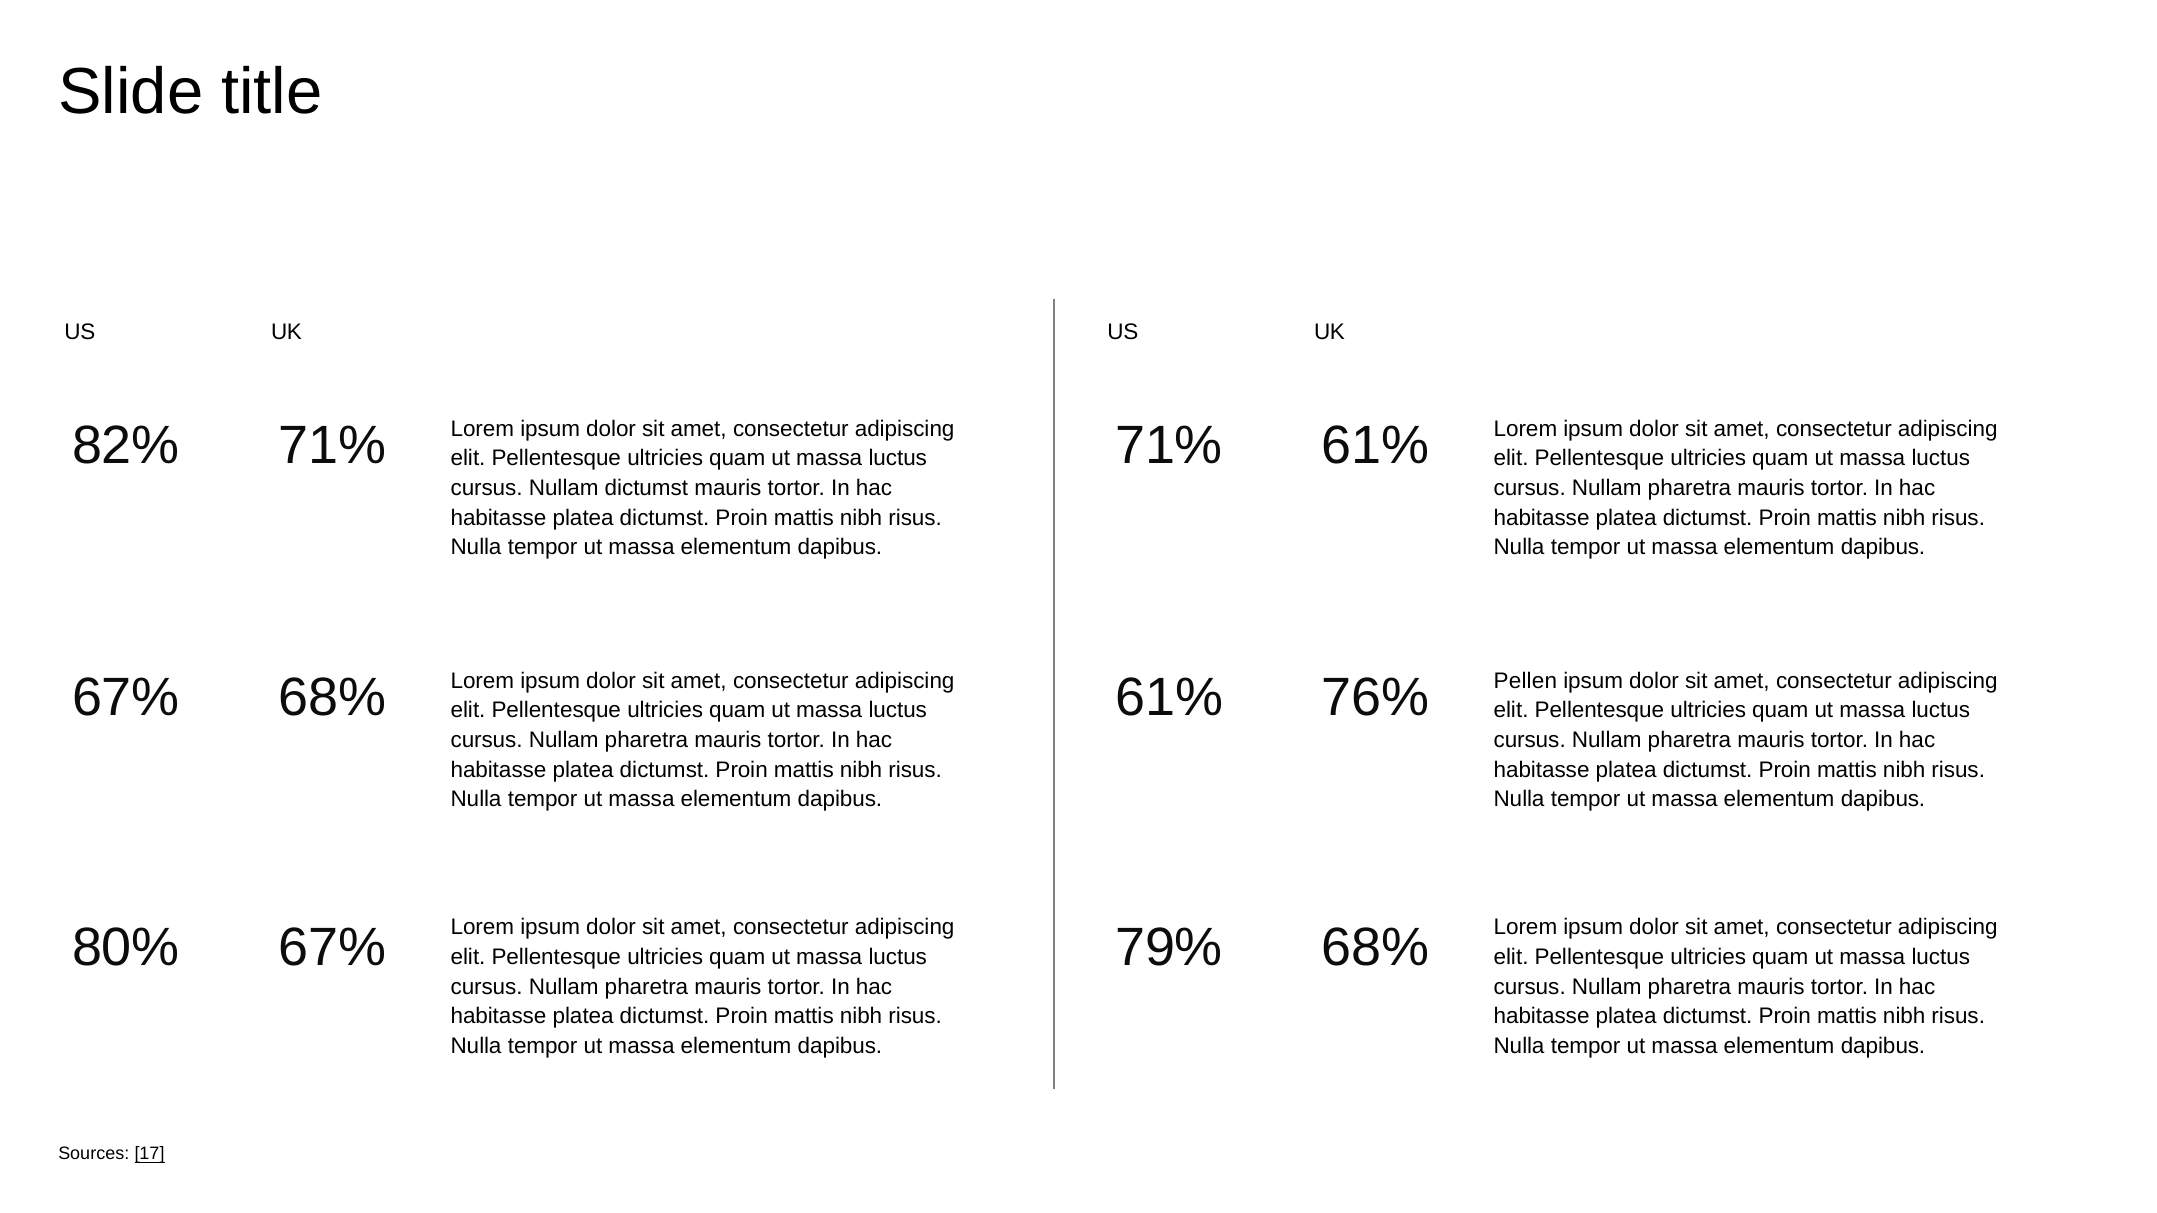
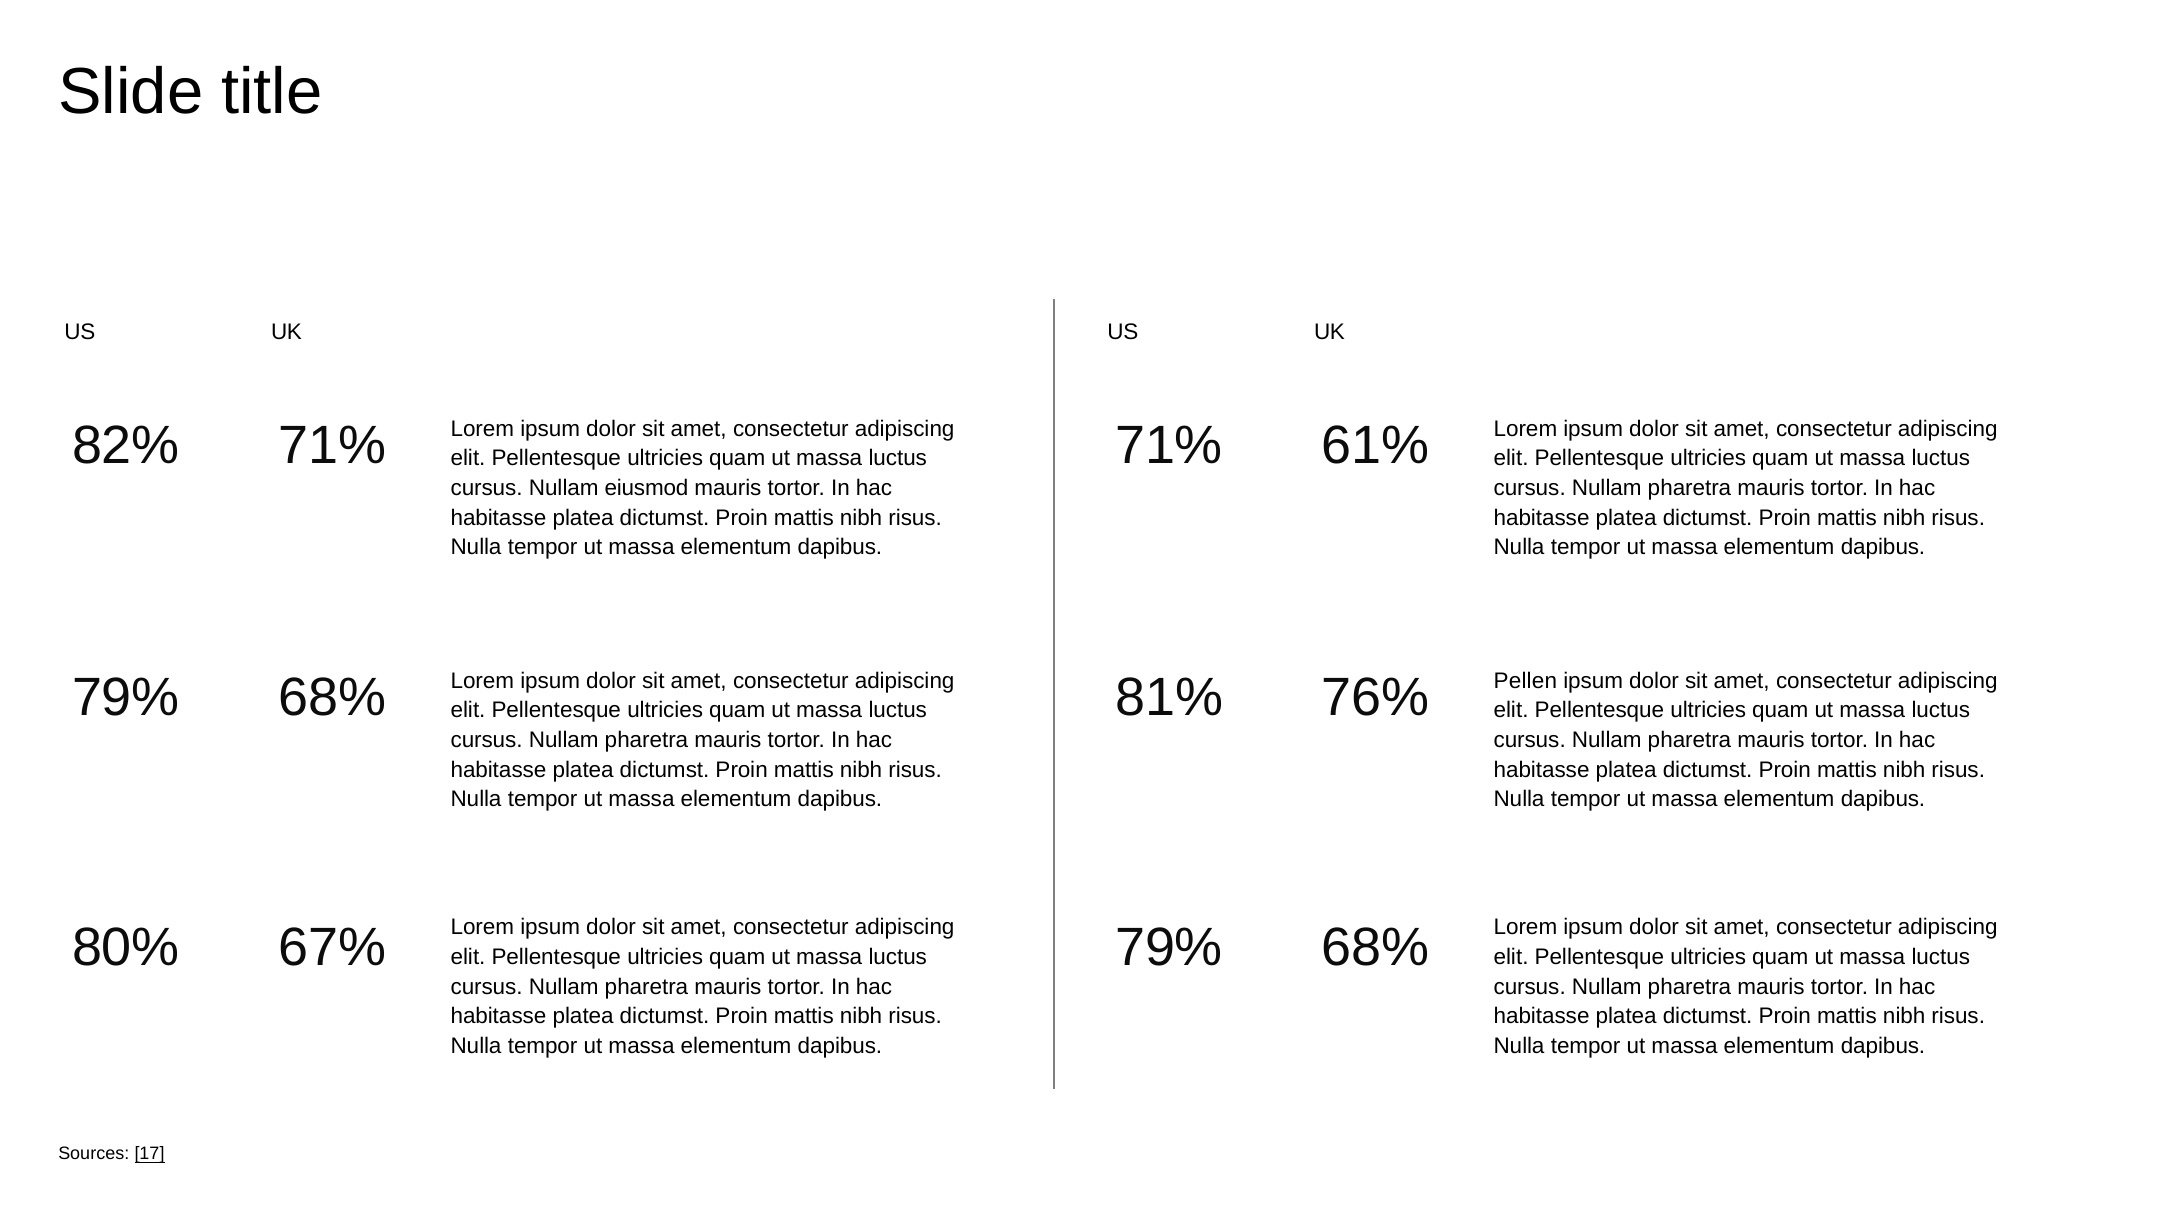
Nullam dictumst: dictumst -> eiusmod (646, 488)
67%: 67% -> 79% (126, 697)
61%: 61% -> 81% (1169, 697)
